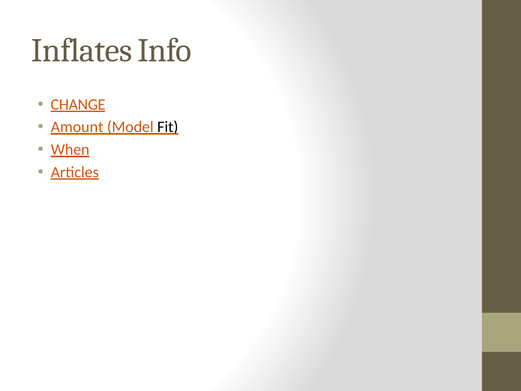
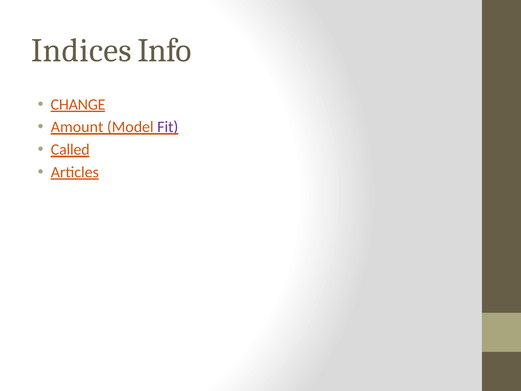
Inflates: Inflates -> Indices (81, 51)
Fit colour: black -> purple (168, 127)
When: When -> Called (70, 150)
